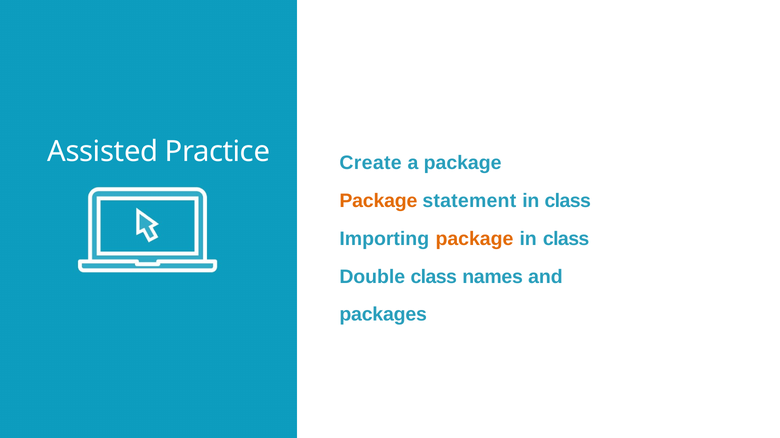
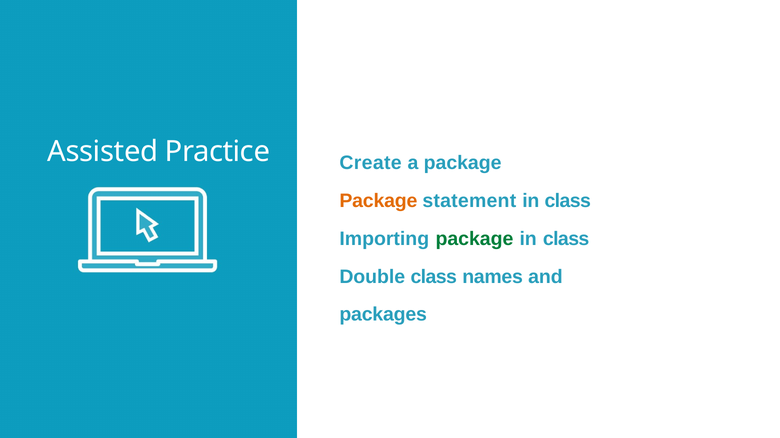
package colour: orange -> green (474, 239)
